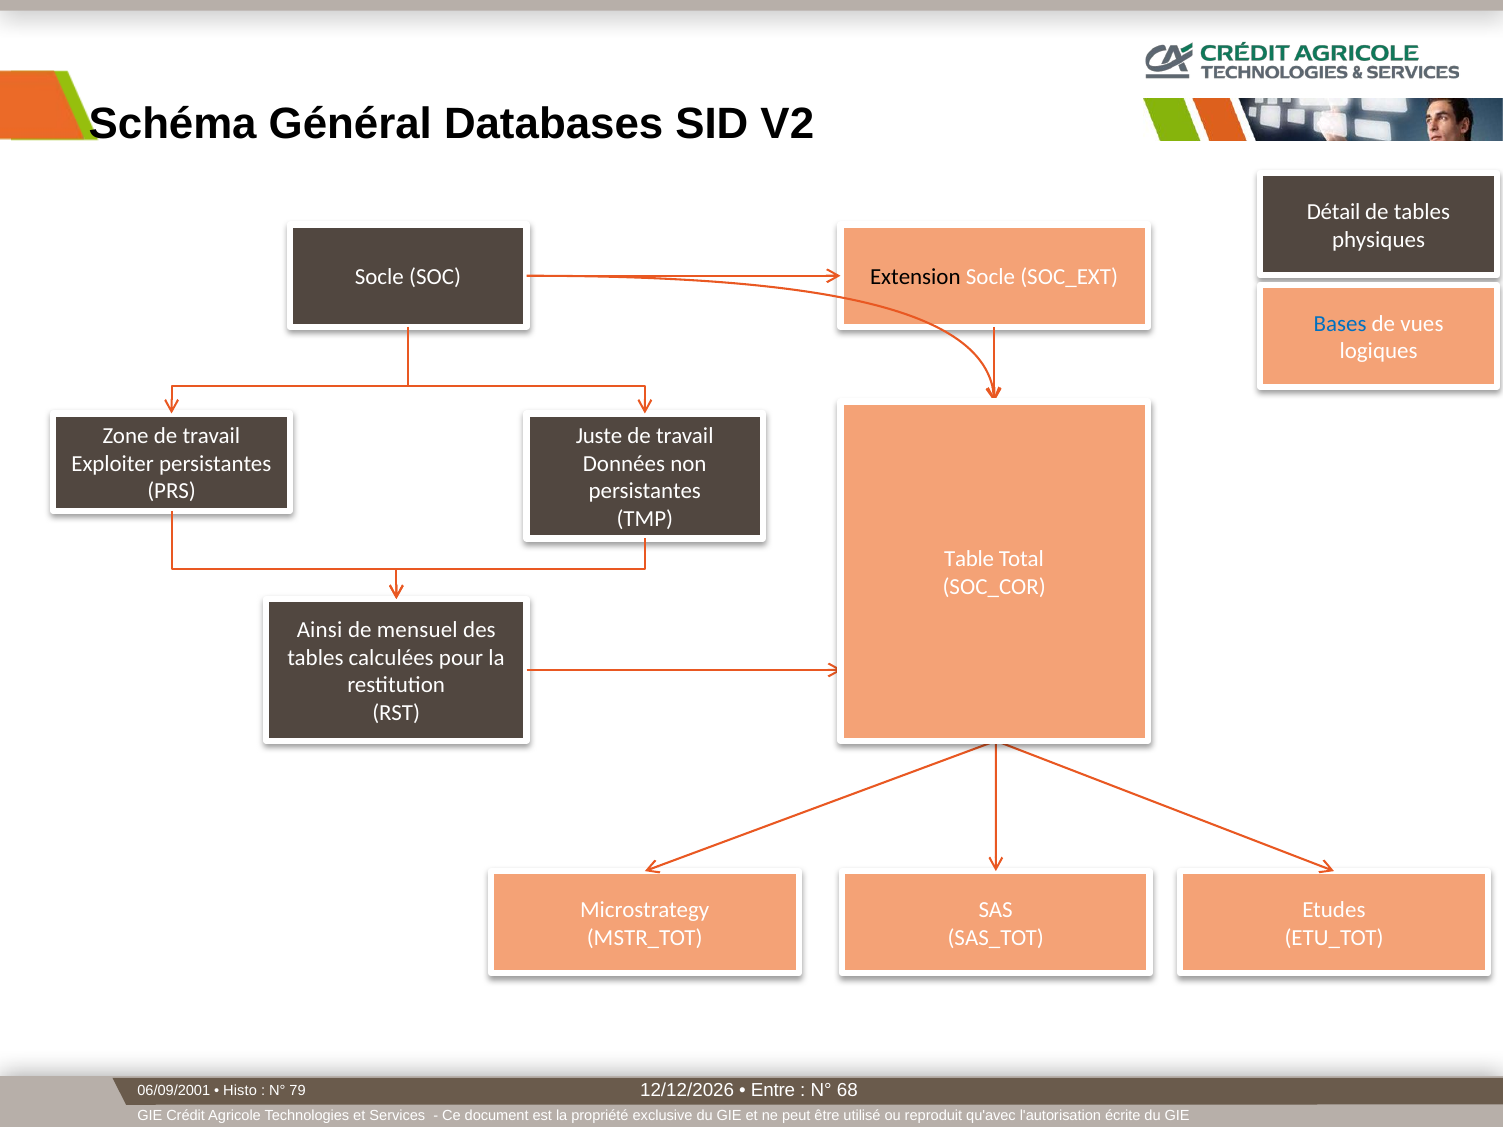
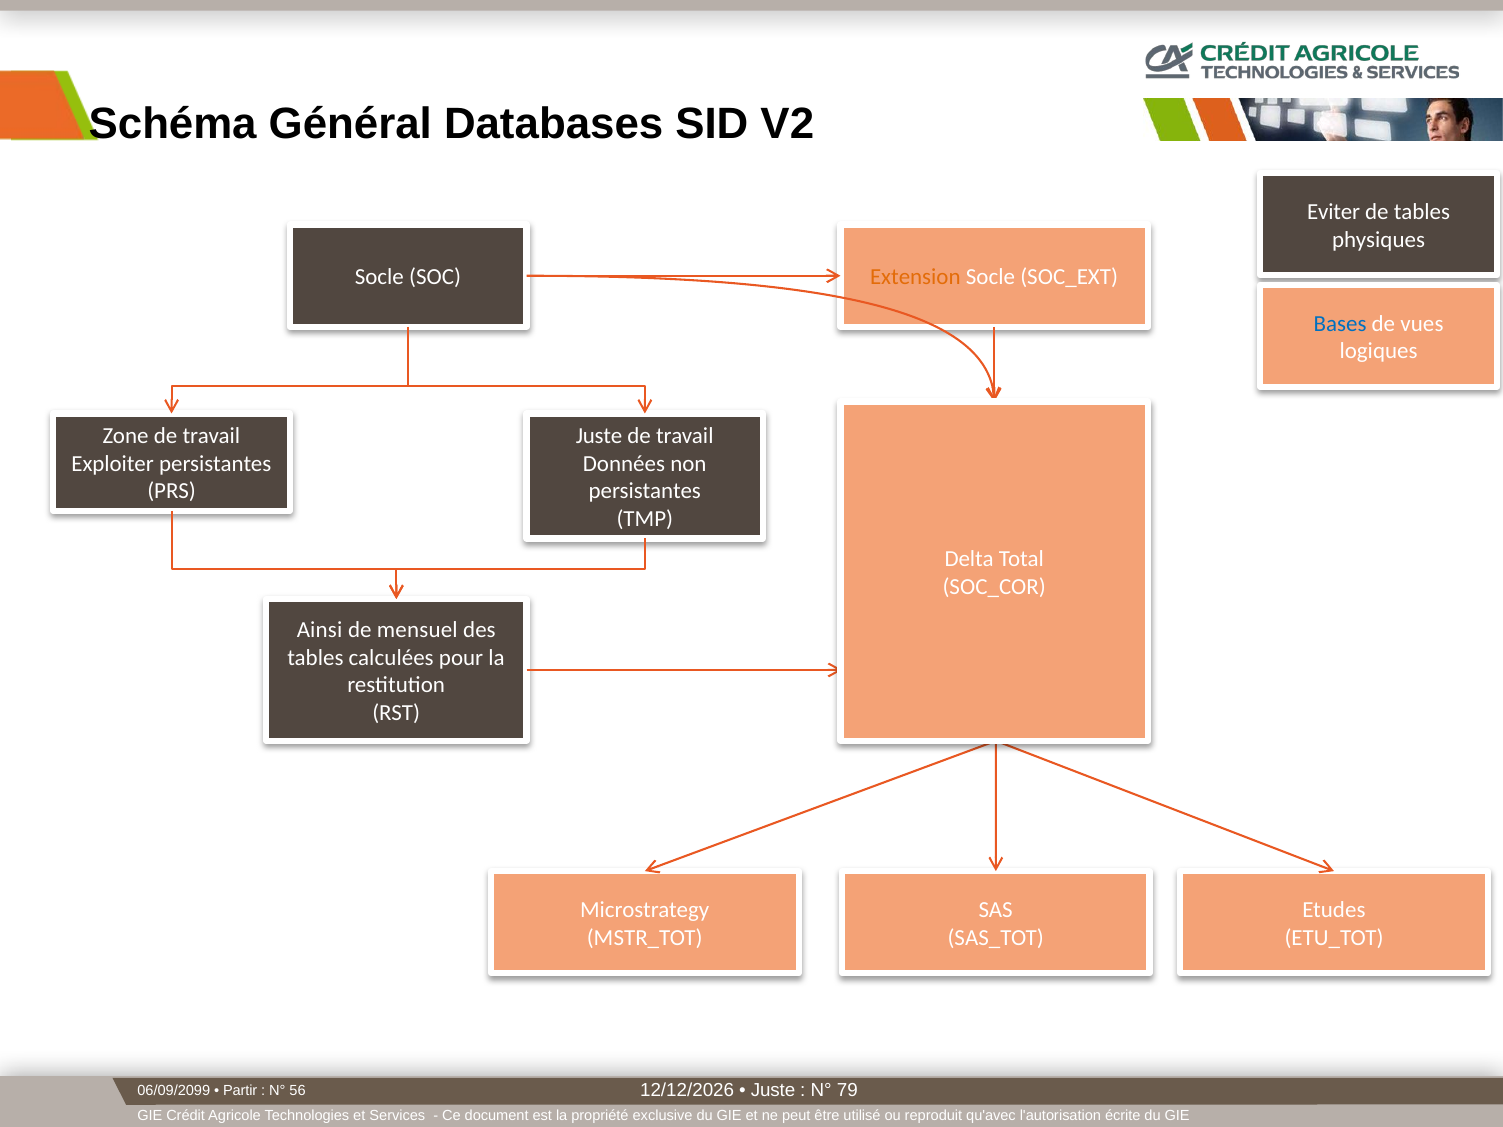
Détail: Détail -> Eviter (1334, 212)
Extension colour: black -> orange (915, 277)
Table: Table -> Delta (969, 559)
Entre: Entre -> Juste (773, 1091)
68: 68 -> 79 (847, 1091)
06/09/2001: 06/09/2001 -> 06/09/2099 (174, 1091)
Histo: Histo -> Partir (240, 1091)
79: 79 -> 56 (298, 1091)
